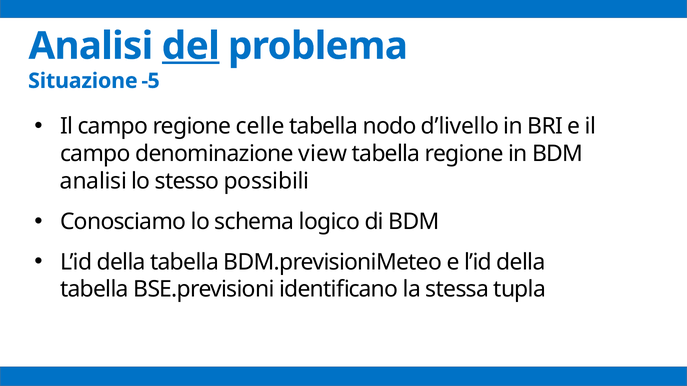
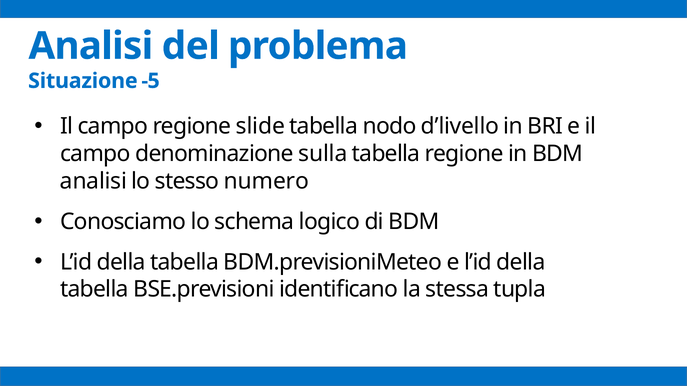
del underline: present -> none (191, 46)
celle: celle -> slide (260, 127)
view: view -> sulla (323, 154)
possibili: possibili -> numero (266, 182)
